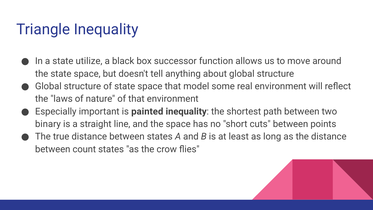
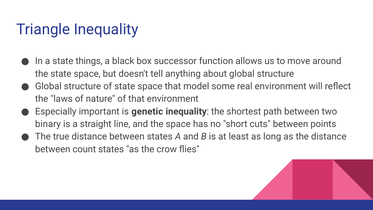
utilize: utilize -> things (89, 61)
painted: painted -> genetic (147, 111)
